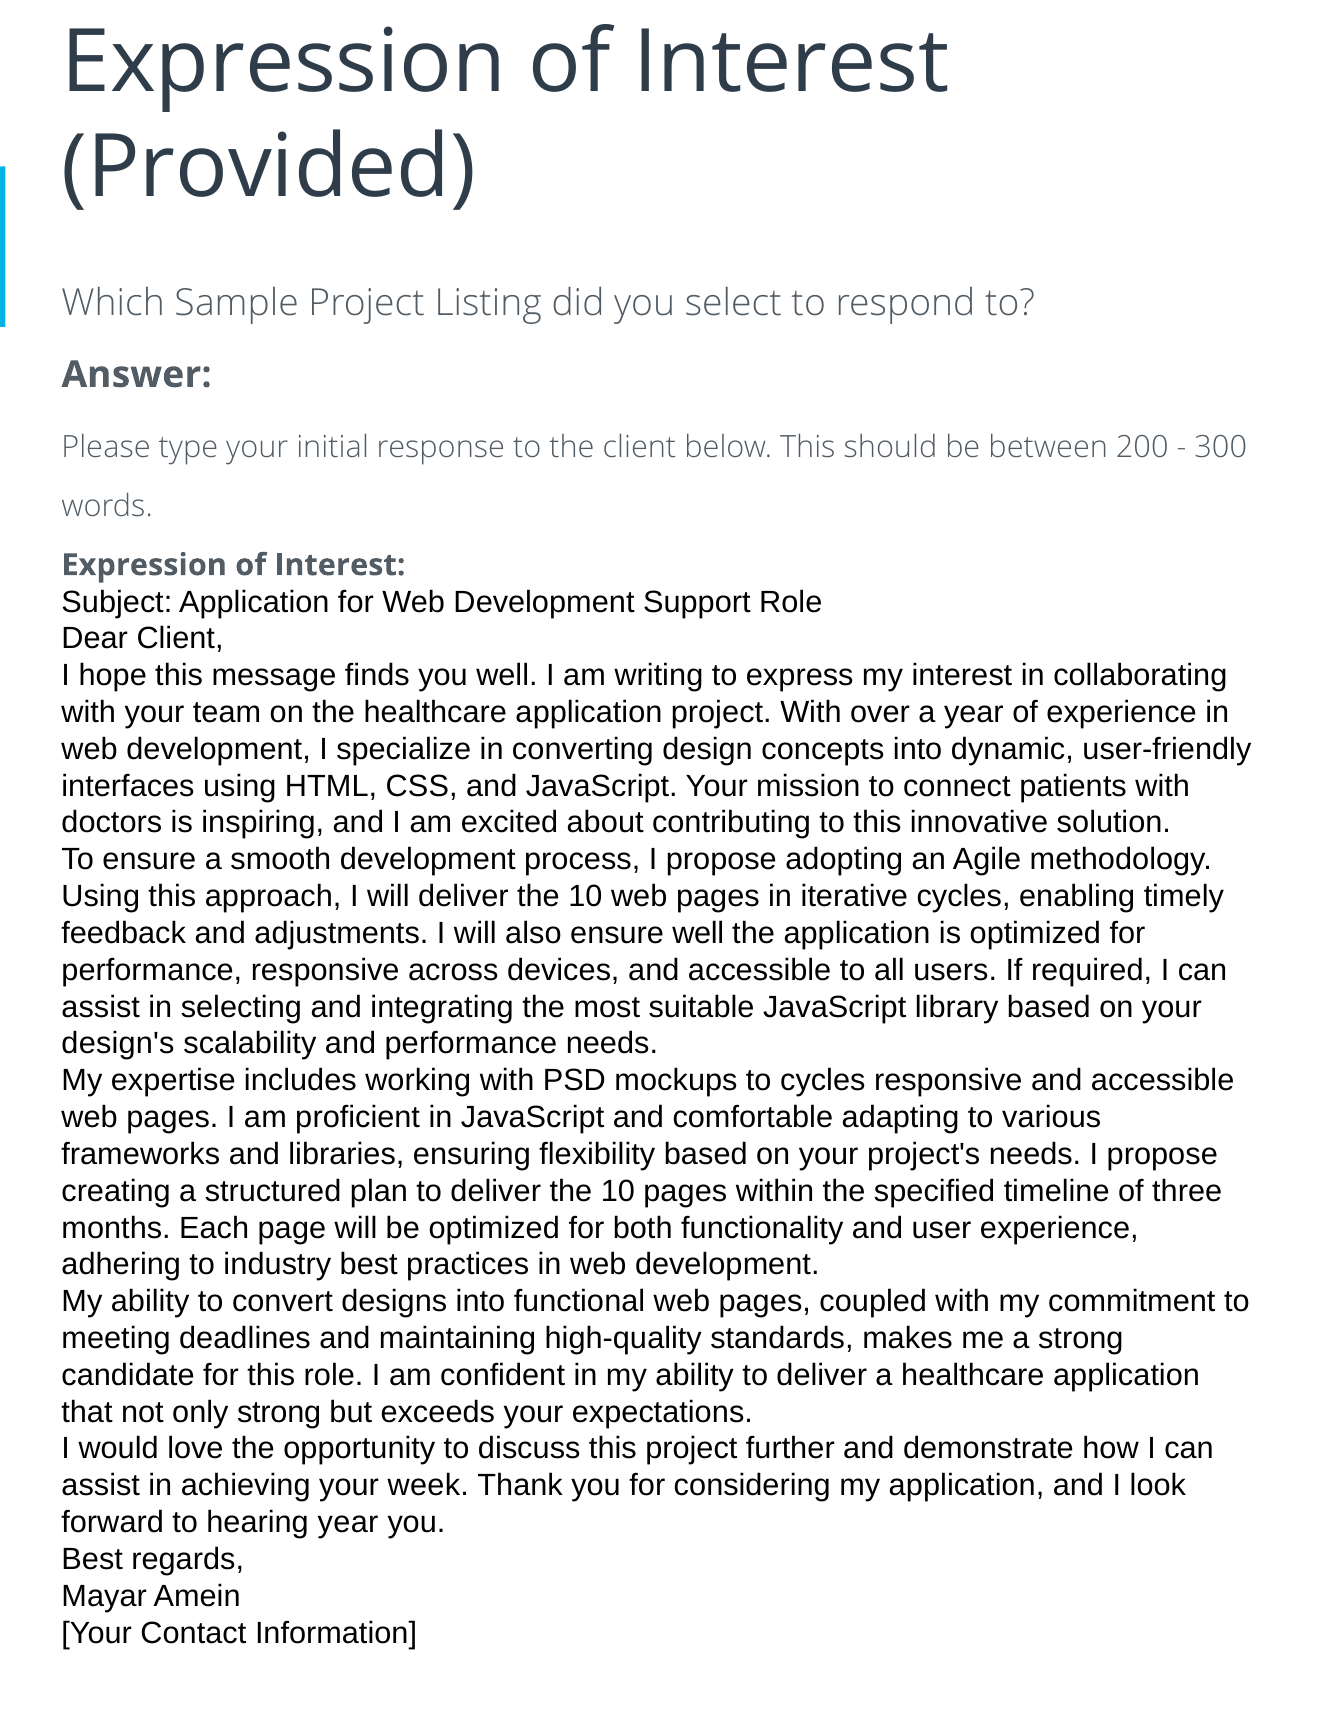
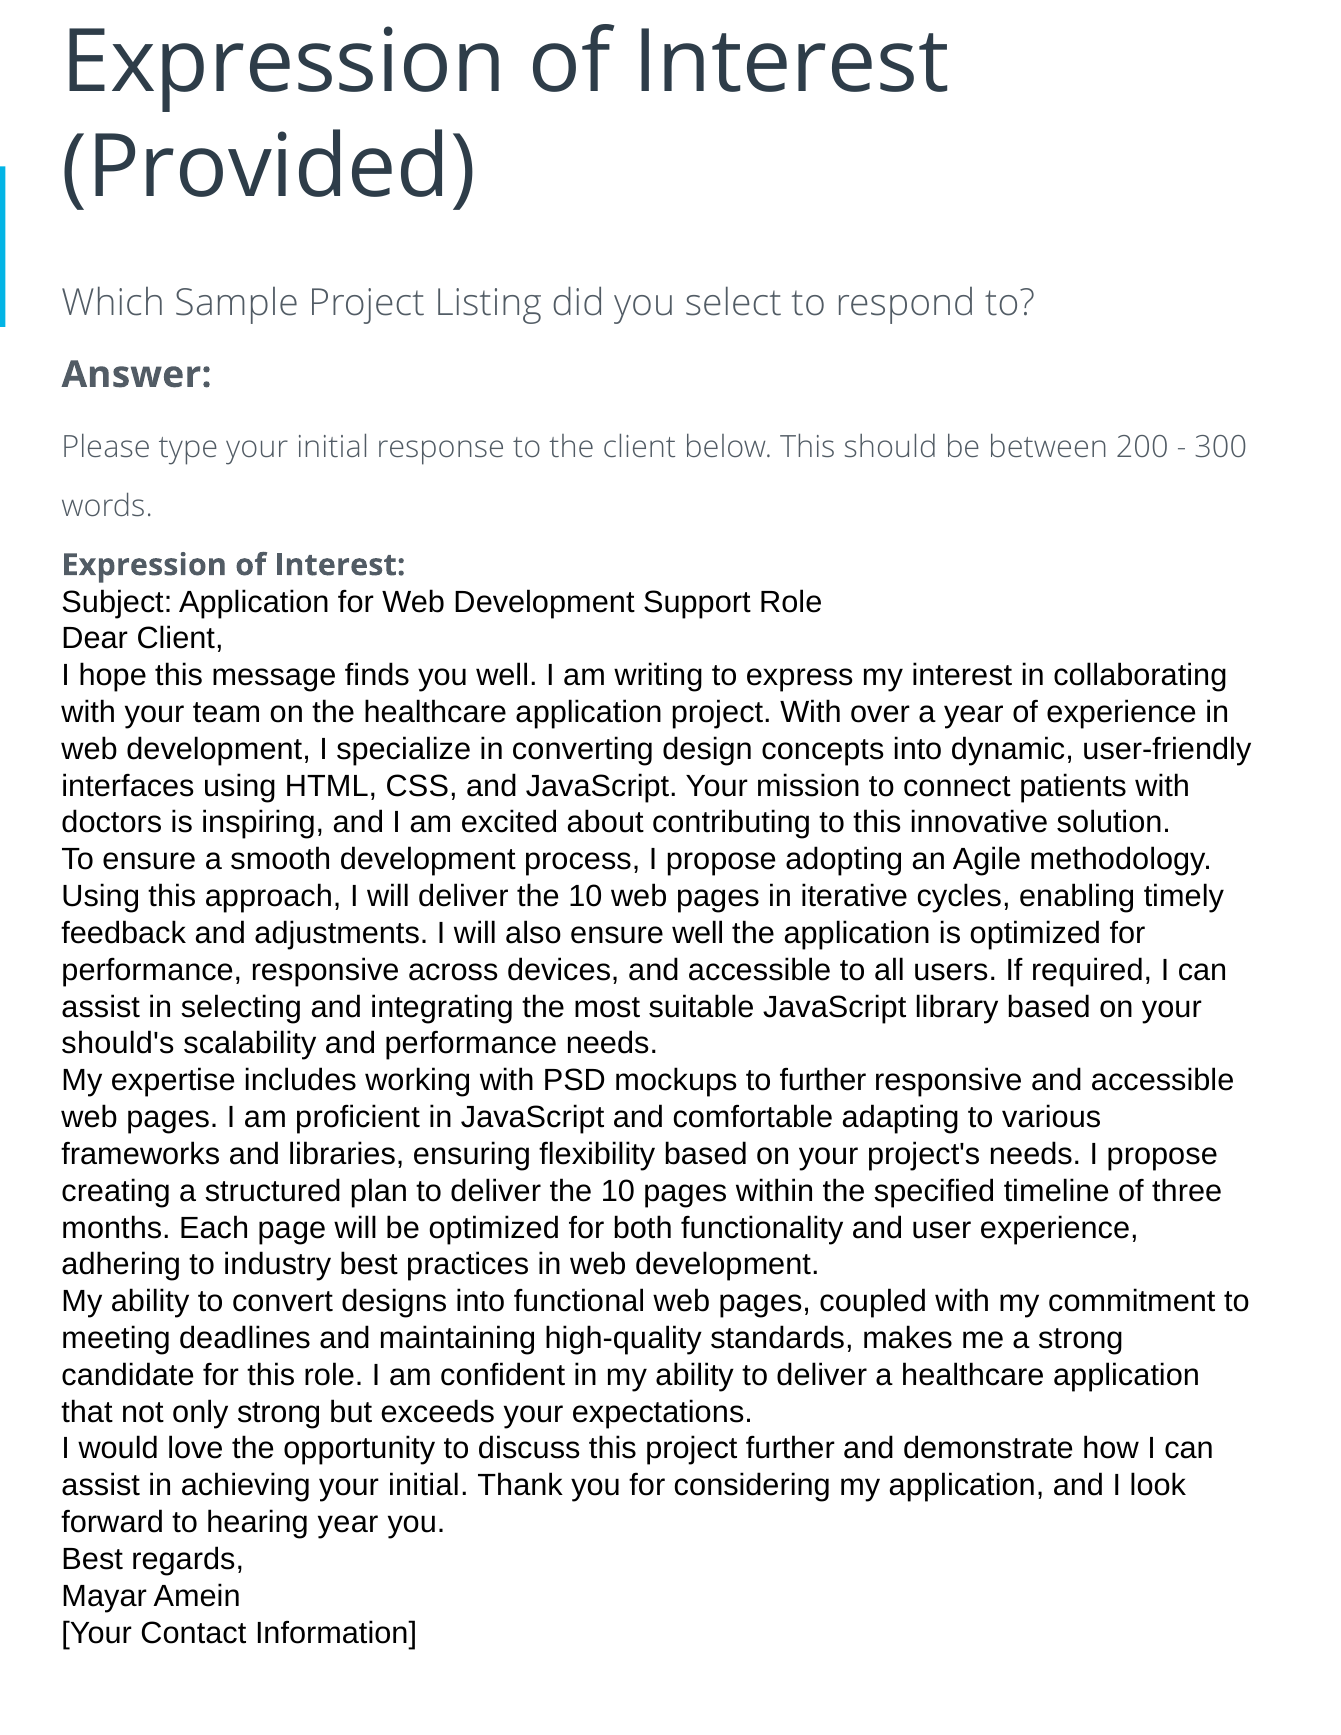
design's: design's -> should's (118, 1044)
to cycles: cycles -> further (823, 1081)
achieving your week: week -> initial (428, 1486)
